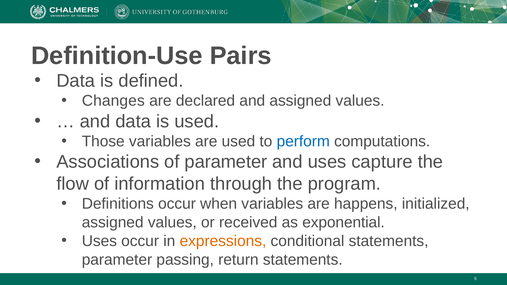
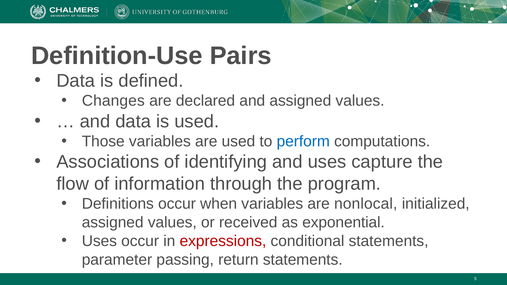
of parameter: parameter -> identifying (226, 162)
happens: happens -> nonlocal (366, 204)
expressions colour: orange -> red (223, 241)
